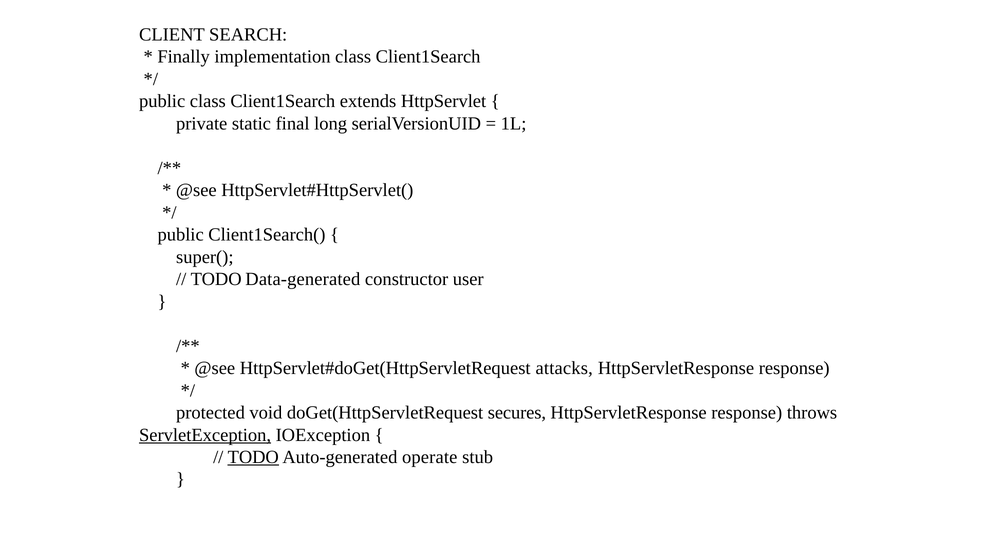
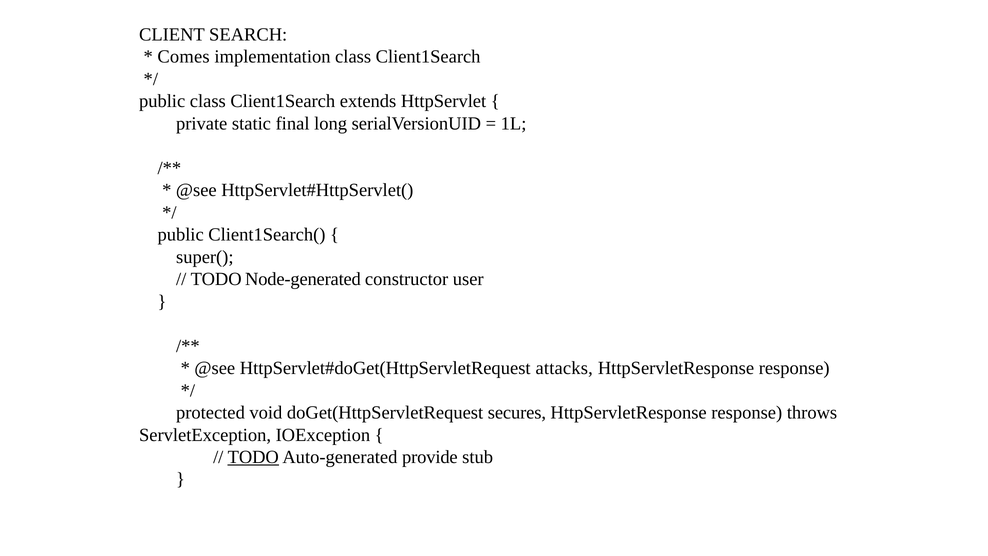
Finally: Finally -> Comes (184, 57)
Data-generated: Data-generated -> Node-generated (303, 279)
ServletException underline: present -> none (205, 435)
operate: operate -> provide (430, 457)
